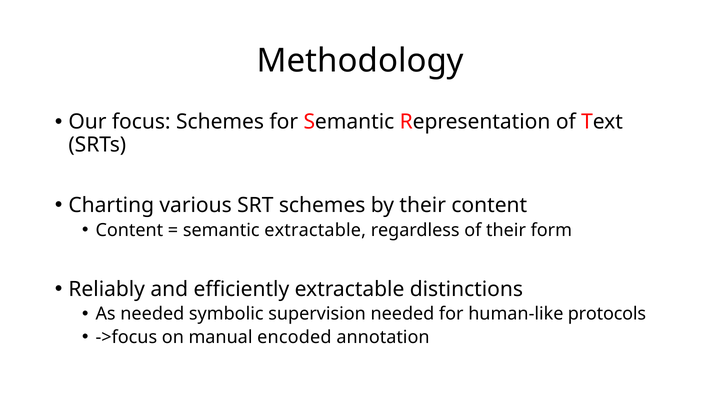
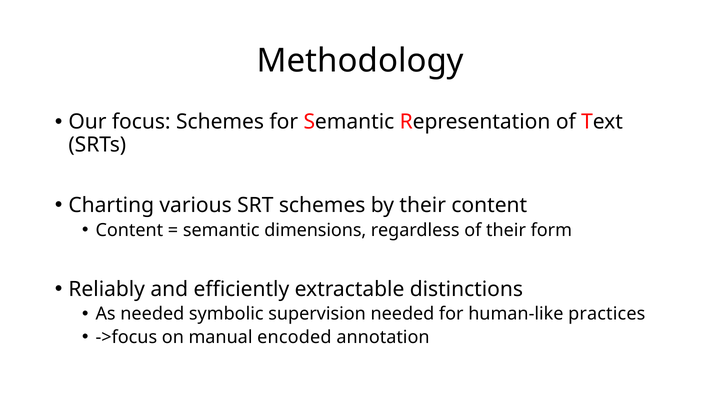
semantic extractable: extractable -> dimensions (315, 230)
protocols: protocols -> practices (607, 314)
